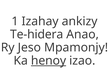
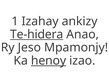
Te-hidera underline: none -> present (37, 34)
